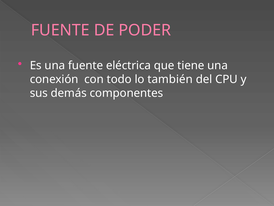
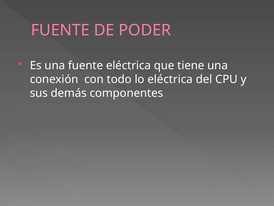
lo también: también -> eléctrica (170, 79)
